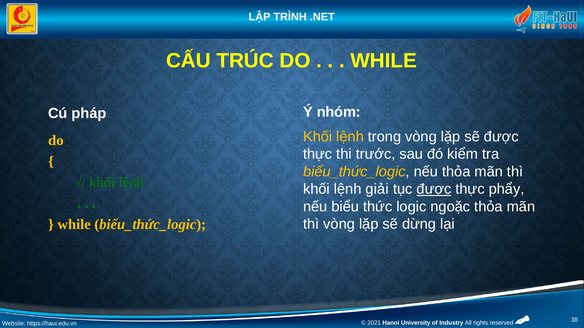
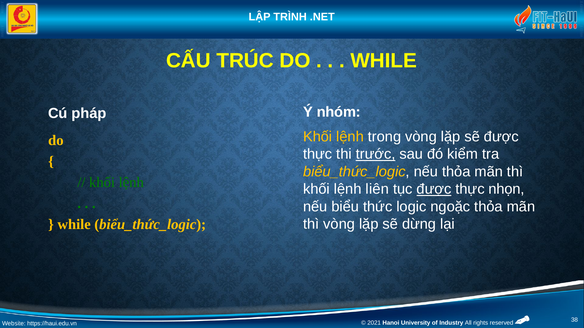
trước underline: none -> present (376, 154)
giải: giải -> liên (377, 189)
phẩy: phẩy -> nhọn (507, 189)
